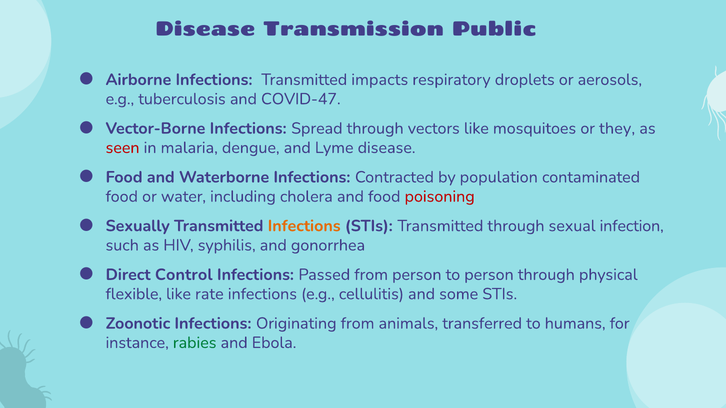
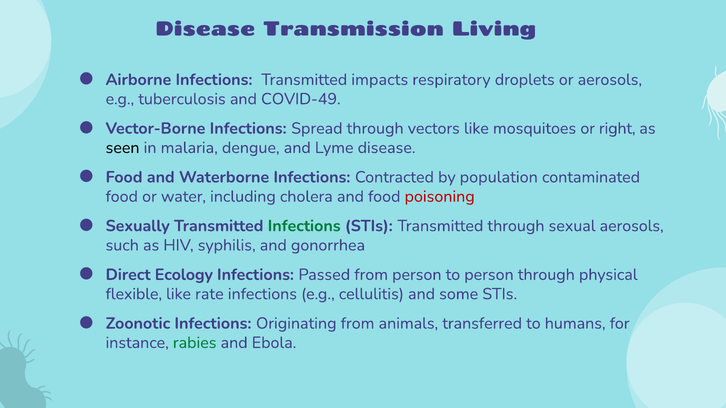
Public: Public -> Living (494, 29)
COVID-47: COVID-47 -> COVID-49 (301, 99)
they: they -> right (617, 128)
seen colour: red -> black (123, 148)
Infections colour: orange -> green (304, 226)
sexual infection: infection -> aerosols (632, 226)
Control: Control -> Ecology (184, 275)
